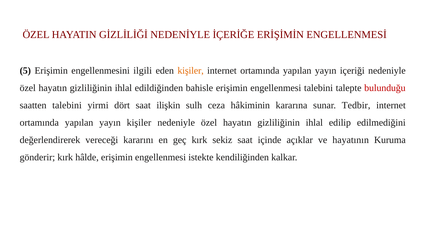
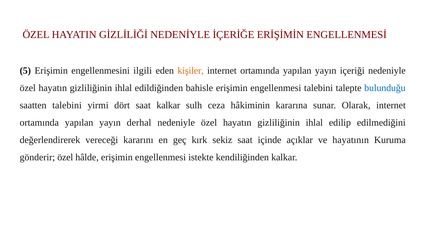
bulunduğu colour: red -> blue (385, 88)
saat ilişkin: ilişkin -> kalkar (168, 106)
Tedbir: Tedbir -> Olarak (356, 106)
yayın kişiler: kişiler -> derhal (139, 123)
gönderir kırk: kırk -> özel (65, 158)
